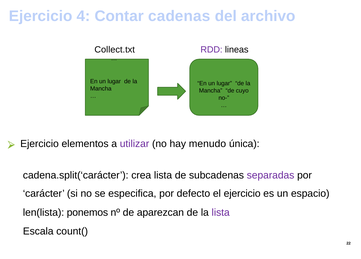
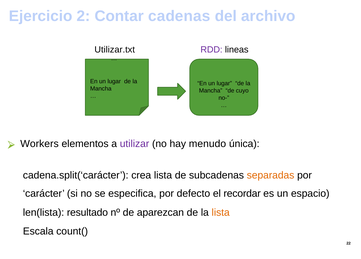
4: 4 -> 2 (84, 16)
Collect.txt: Collect.txt -> Utilizar.txt (115, 50)
Ejercicio: Ejercicio -> Workers (39, 144)
separadas colour: purple -> orange (271, 175)
el ejercicio: ejercicio -> recordar (242, 193)
ponemos: ponemos -> resultado (87, 212)
lista colour: purple -> orange (221, 212)
